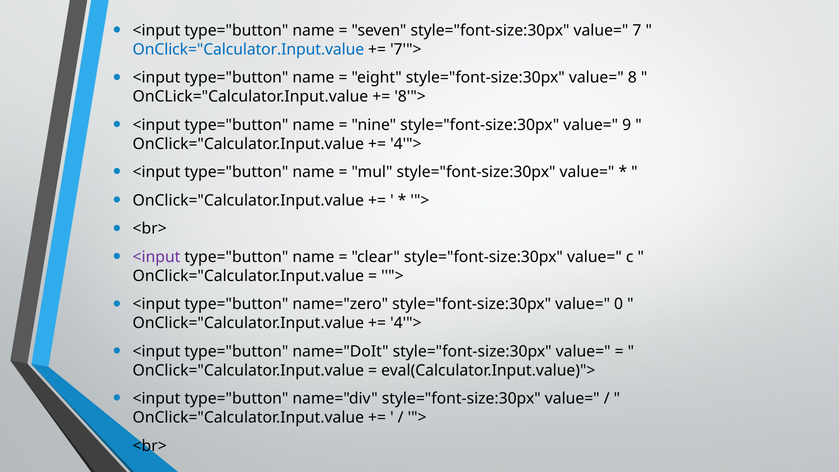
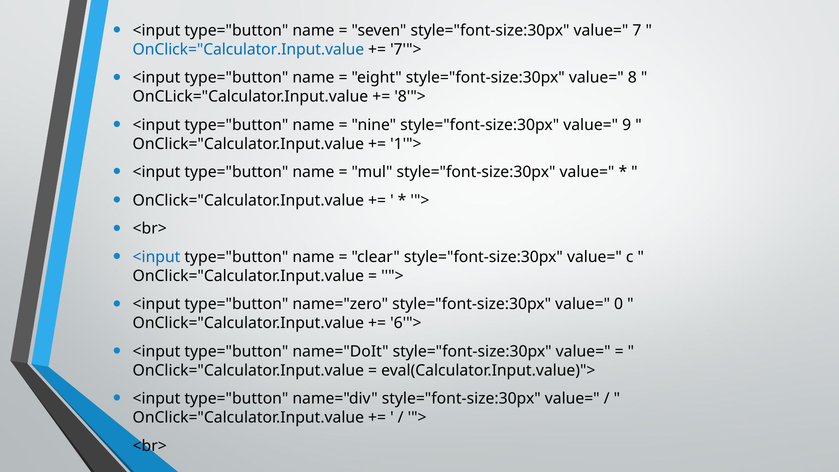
4'">: 4'"> -> 1'"> (406, 144)
<input colour: purple -> blue (157, 257)
4'">: 4'"> -> 6'"> (406, 323)
